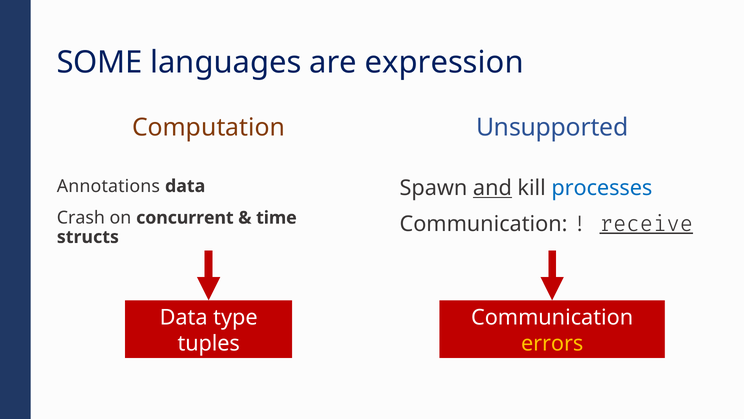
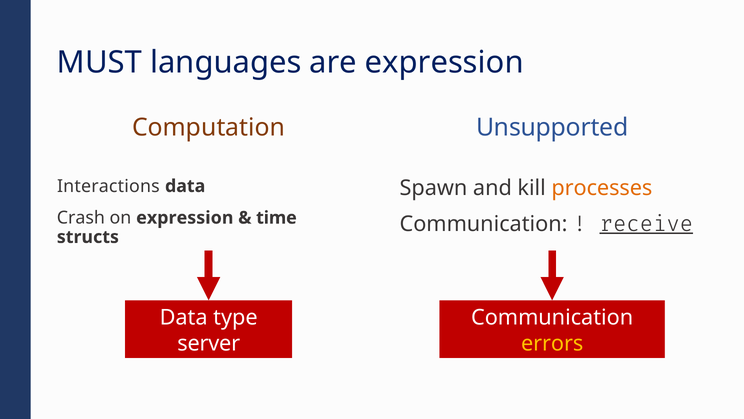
SOME: SOME -> MUST (99, 63)
Annotations: Annotations -> Interactions (108, 186)
and underline: present -> none (492, 188)
processes colour: blue -> orange (602, 188)
on concurrent: concurrent -> expression (185, 218)
tuples: tuples -> server (209, 343)
